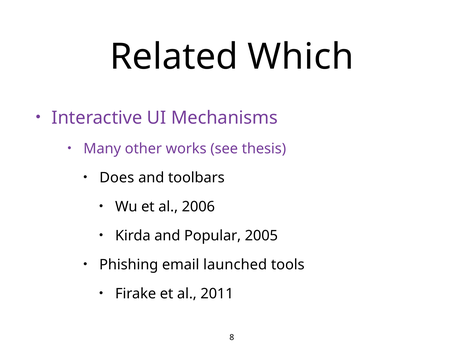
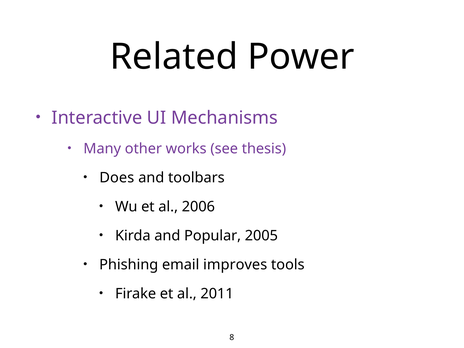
Which: Which -> Power (301, 57)
launched: launched -> improves (235, 265)
